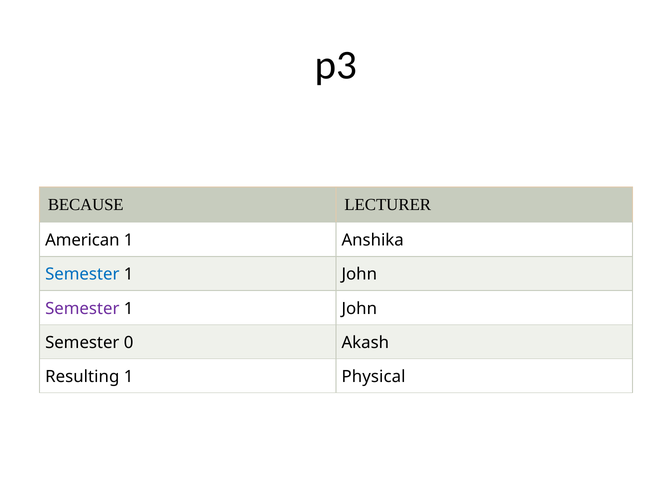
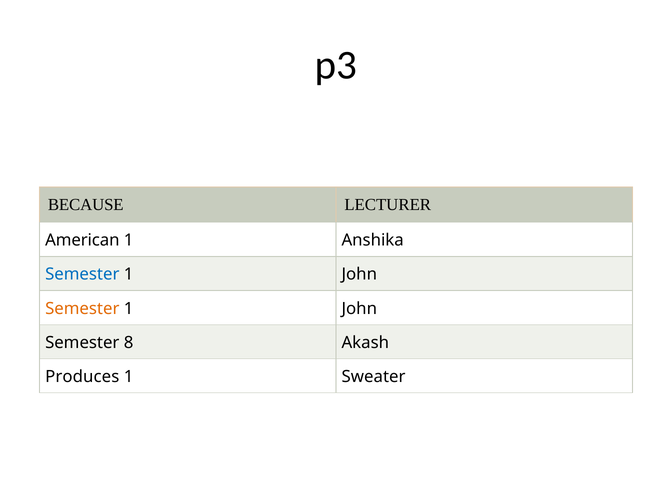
Semester colour: purple -> orange (82, 308)
0: 0 -> 8 (129, 343)
Resulting: Resulting -> Produces (82, 377)
Physical: Physical -> Sweater (374, 377)
